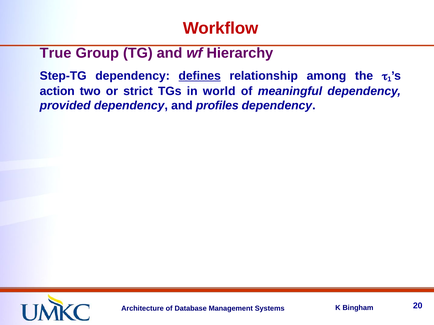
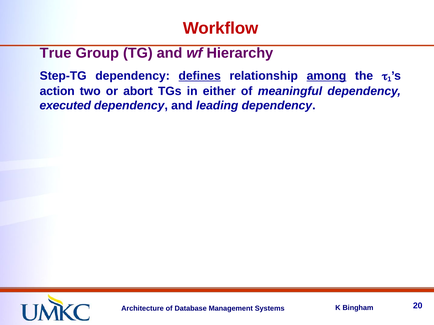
among underline: none -> present (326, 76)
strict: strict -> abort (138, 91)
world: world -> either (219, 91)
provided: provided -> executed (65, 106)
profiles: profiles -> leading (217, 106)
